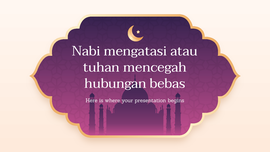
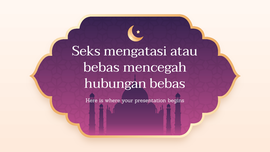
Nabi: Nabi -> Seks (86, 51)
tuhan: tuhan -> bebas (101, 67)
